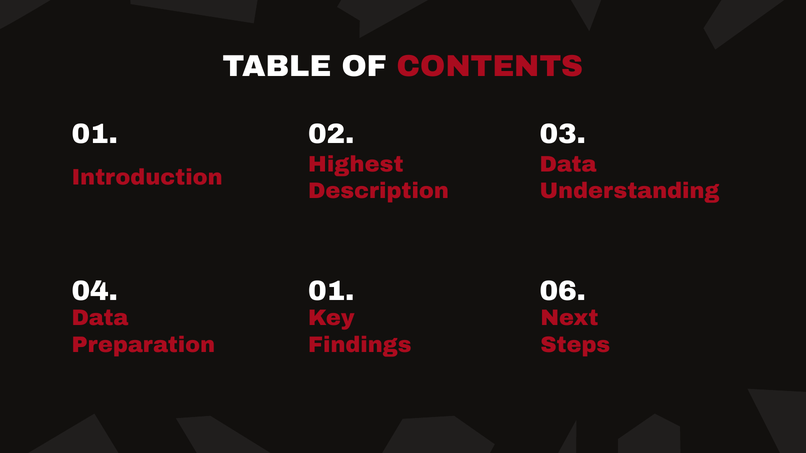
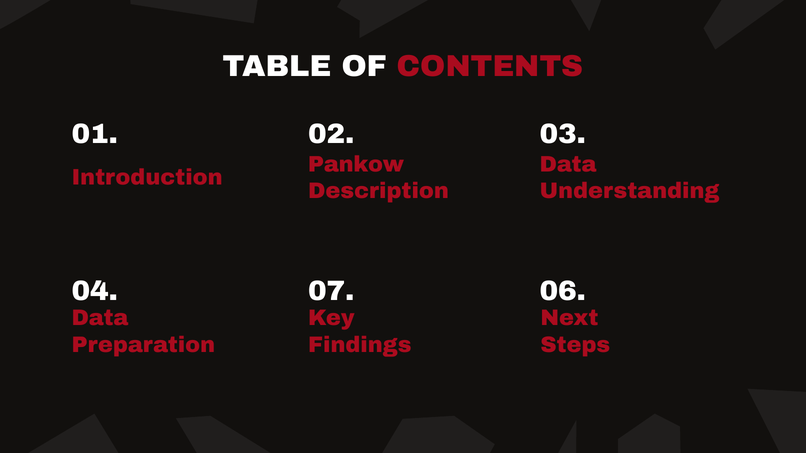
Highest: Highest -> Pankow (356, 164)
04 01: 01 -> 07 (331, 291)
